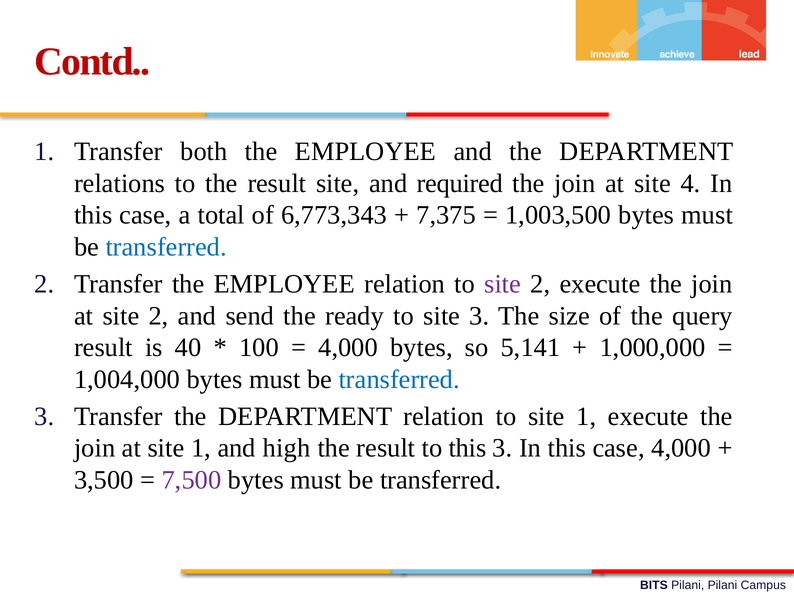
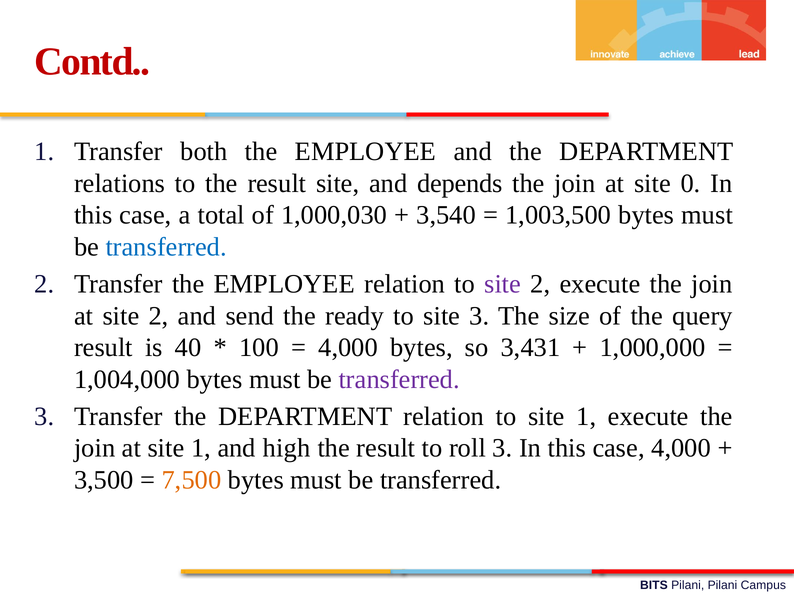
required: required -> depends (460, 183)
4: 4 -> 0 (691, 183)
6,773,343: 6,773,343 -> 1,000,030 (334, 215)
7,375: 7,375 -> 3,540 (446, 215)
5,141: 5,141 -> 3,431 (530, 347)
transferred colour: blue -> purple (399, 379)
to this: this -> roll (467, 448)
7,500 colour: purple -> orange (192, 480)
